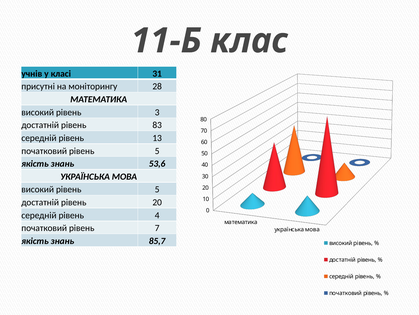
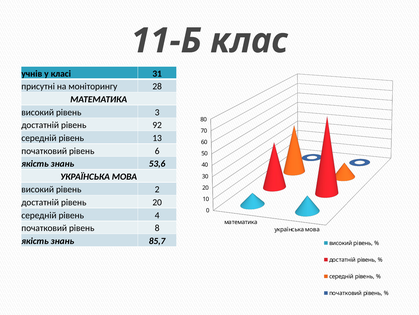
83: 83 -> 92 (157, 125)
початковий рівень 5: 5 -> 6 (157, 151)
високий рівень 5: 5 -> 2 (157, 189)
7: 7 -> 8 (157, 228)
